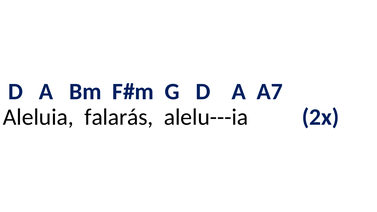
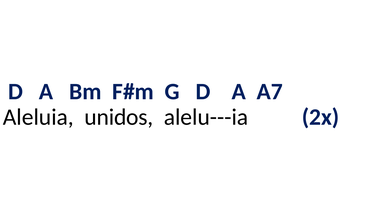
falarás: falarás -> unidos (119, 117)
